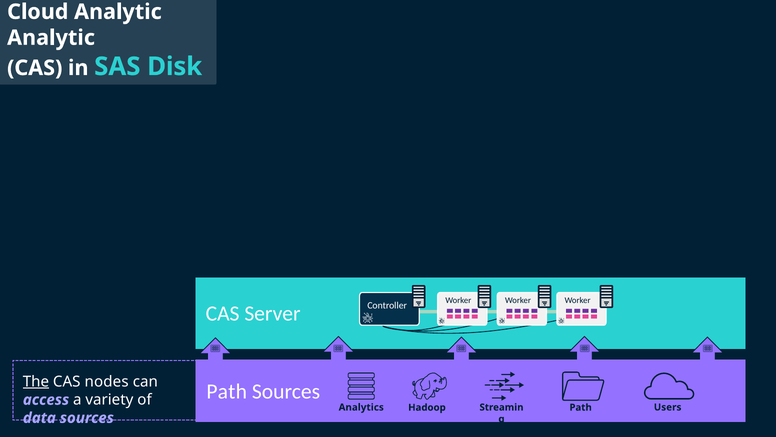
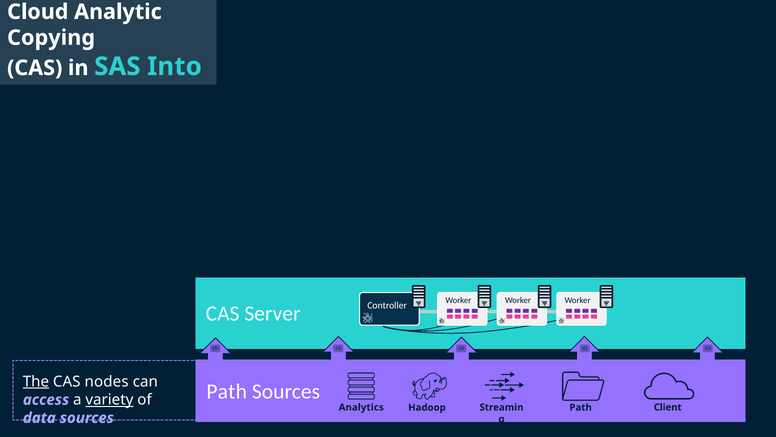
Analytic: Analytic -> Copying (51, 38)
Disk: Disk -> Into (175, 66)
variety underline: none -> present (109, 399)
Users: Users -> Client (668, 407)
